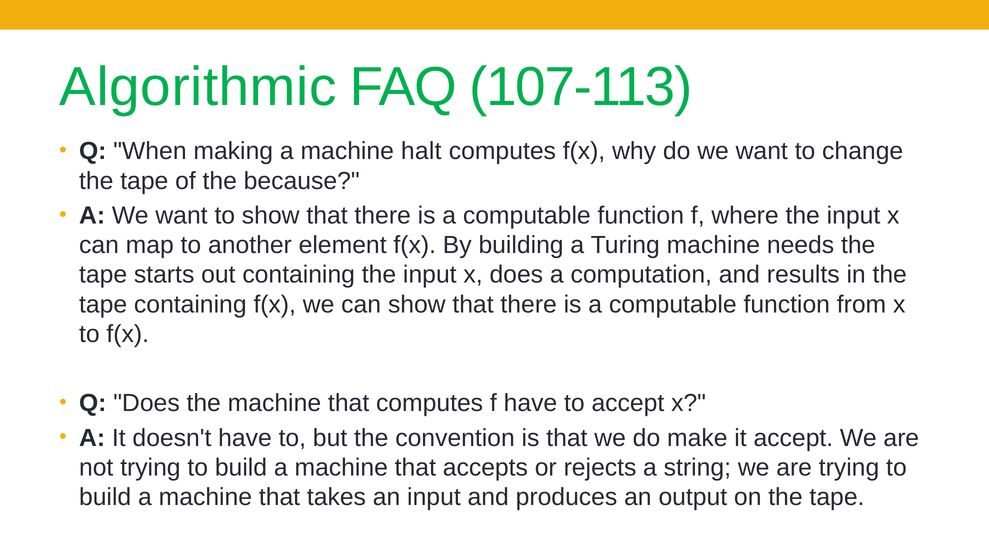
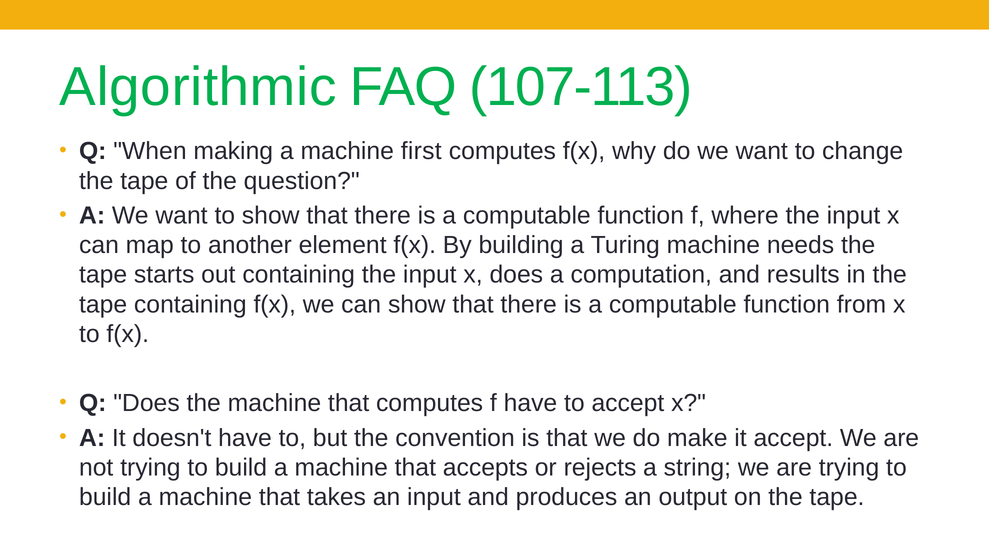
halt: halt -> first (421, 151)
because: because -> question (302, 181)
